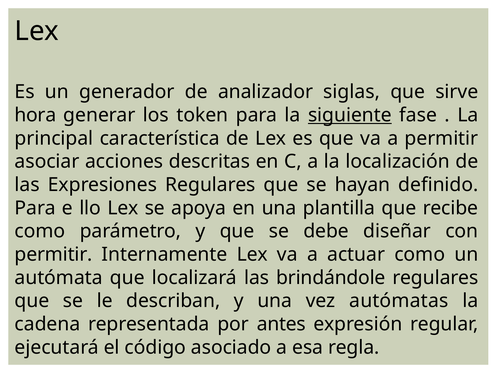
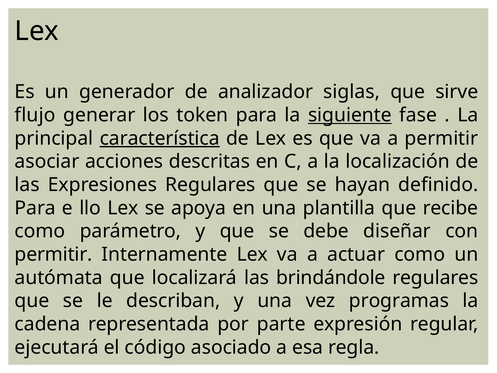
hora: hora -> flujo (35, 115)
característica underline: none -> present (160, 138)
autómatas: autómatas -> programas (399, 301)
antes: antes -> parte (281, 324)
